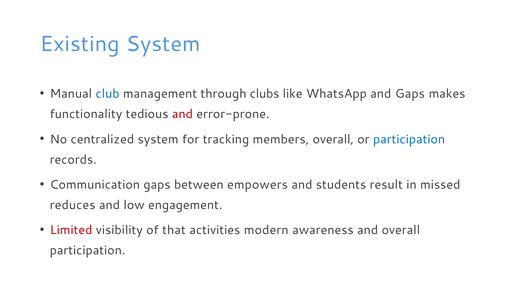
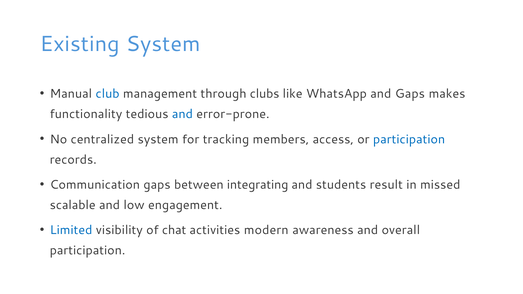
and colour: red -> blue (182, 114)
members overall: overall -> access (333, 139)
empowers: empowers -> integrating (258, 185)
reduces: reduces -> scalable (73, 205)
Limited colour: red -> blue (71, 230)
that: that -> chat (174, 230)
